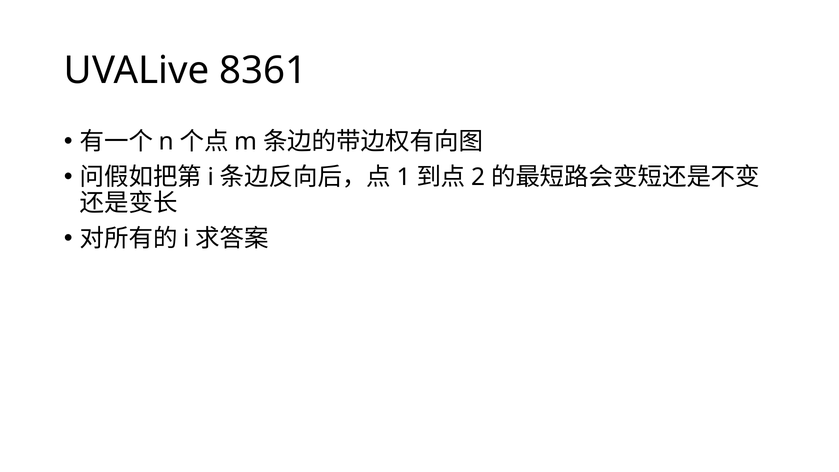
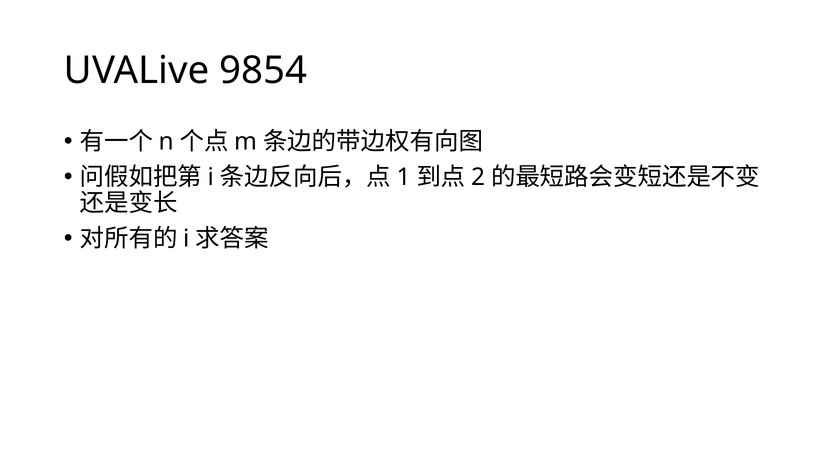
8361: 8361 -> 9854 (263, 70)
